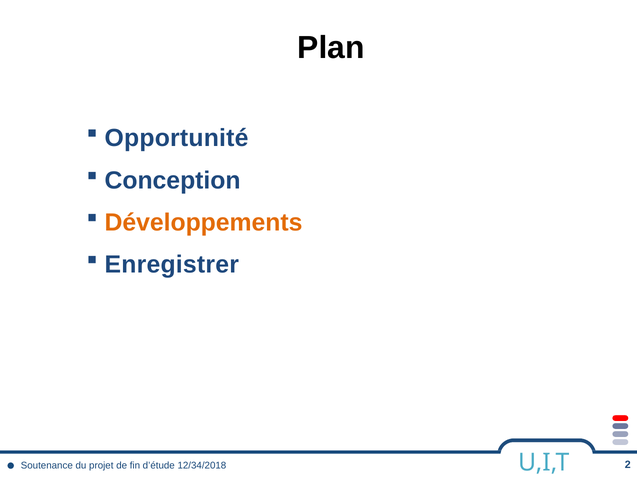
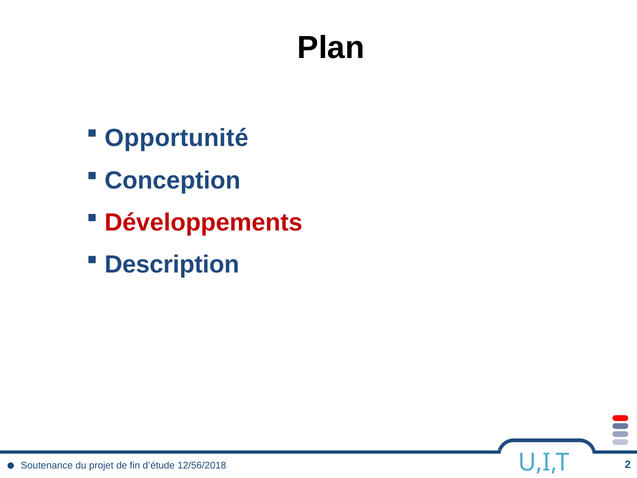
Développements colour: orange -> red (204, 222)
Enregistrer: Enregistrer -> Description (172, 265)
12/34/2018: 12/34/2018 -> 12/56/2018 (202, 465)
